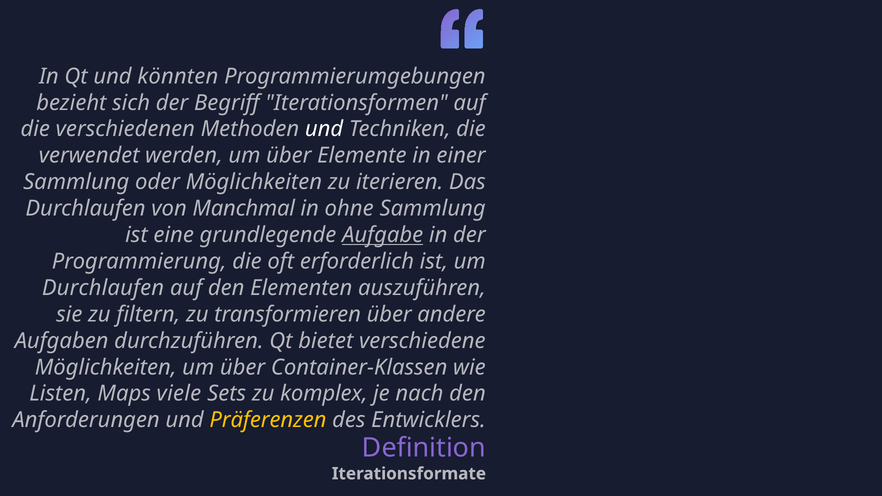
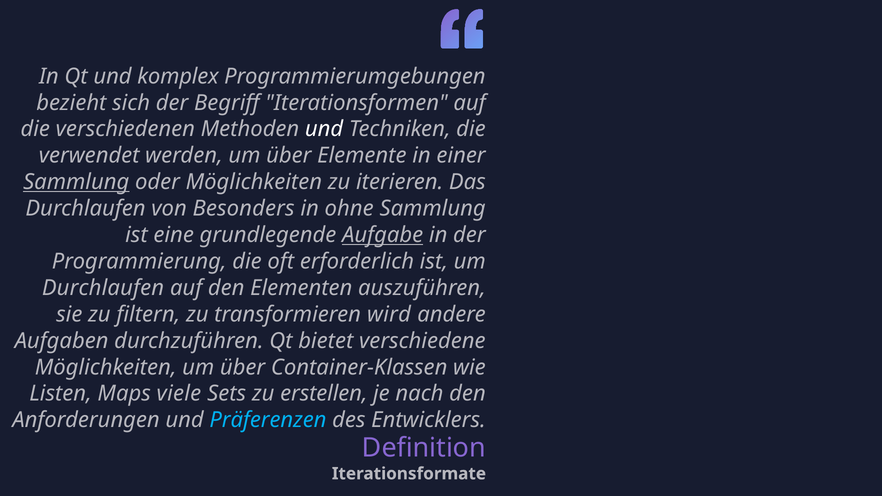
könnten: könnten -> komplex (178, 76)
Sammlung underline: none -> present (76, 182)
Manchmal: Manchmal -> Besonders (244, 209)
transformieren über: über -> wird (389, 314)
komplex: komplex -> erstellen (324, 394)
Präferenzen colour: yellow -> light blue (268, 420)
